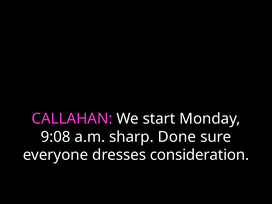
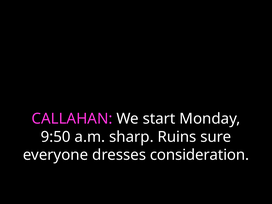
9:08: 9:08 -> 9:50 (56, 137)
Done: Done -> Ruins (177, 137)
